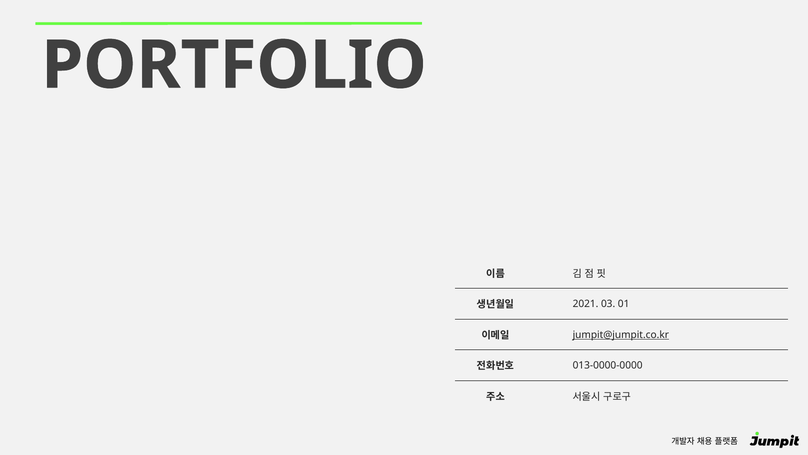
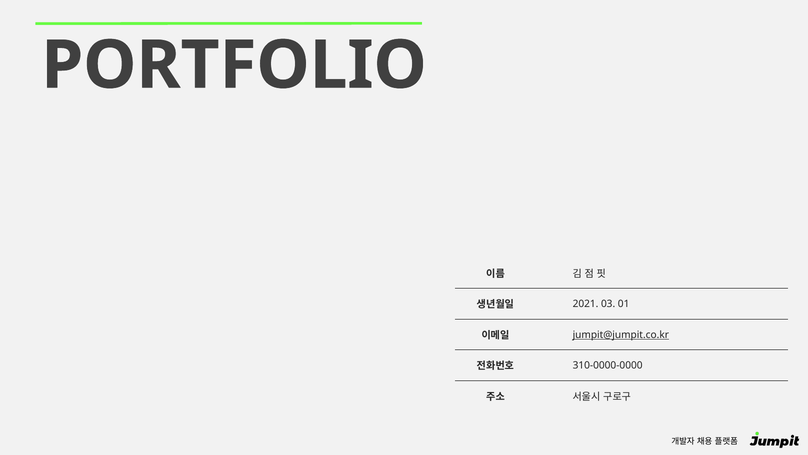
013-0000-0000: 013-0000-0000 -> 310-0000-0000 (608, 365)
